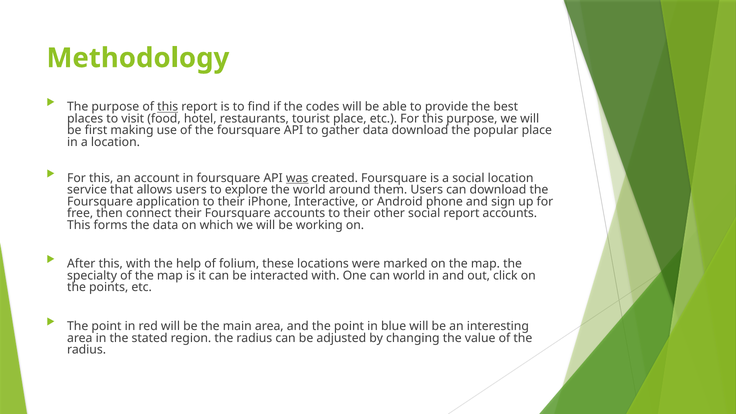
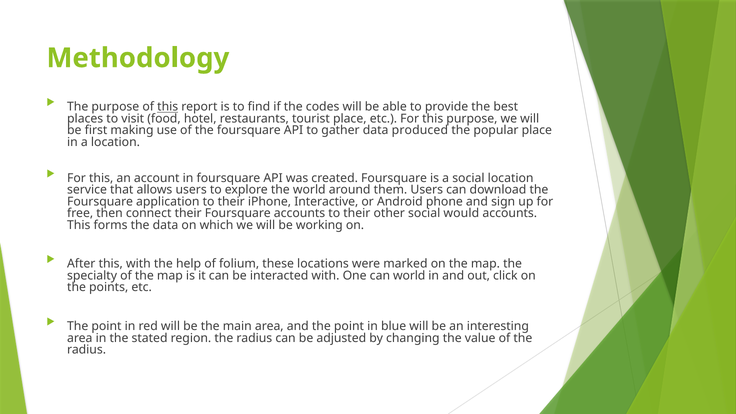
data download: download -> produced (420, 130)
was underline: present -> none (297, 178)
social report: report -> would (461, 213)
